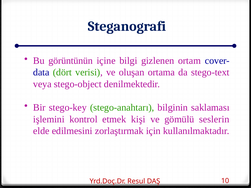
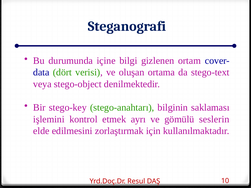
görüntünün: görüntünün -> durumunda (71, 61)
kişi: kişi -> ayrı (138, 119)
